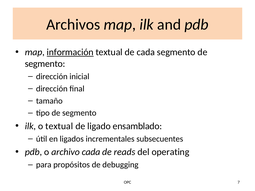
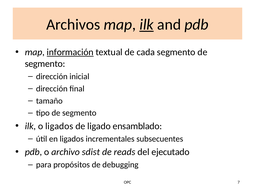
ilk underline: none -> present (147, 25)
o textual: textual -> ligados (59, 126)
archivo cada: cada -> sdist (91, 152)
operating: operating -> ejecutado (171, 152)
